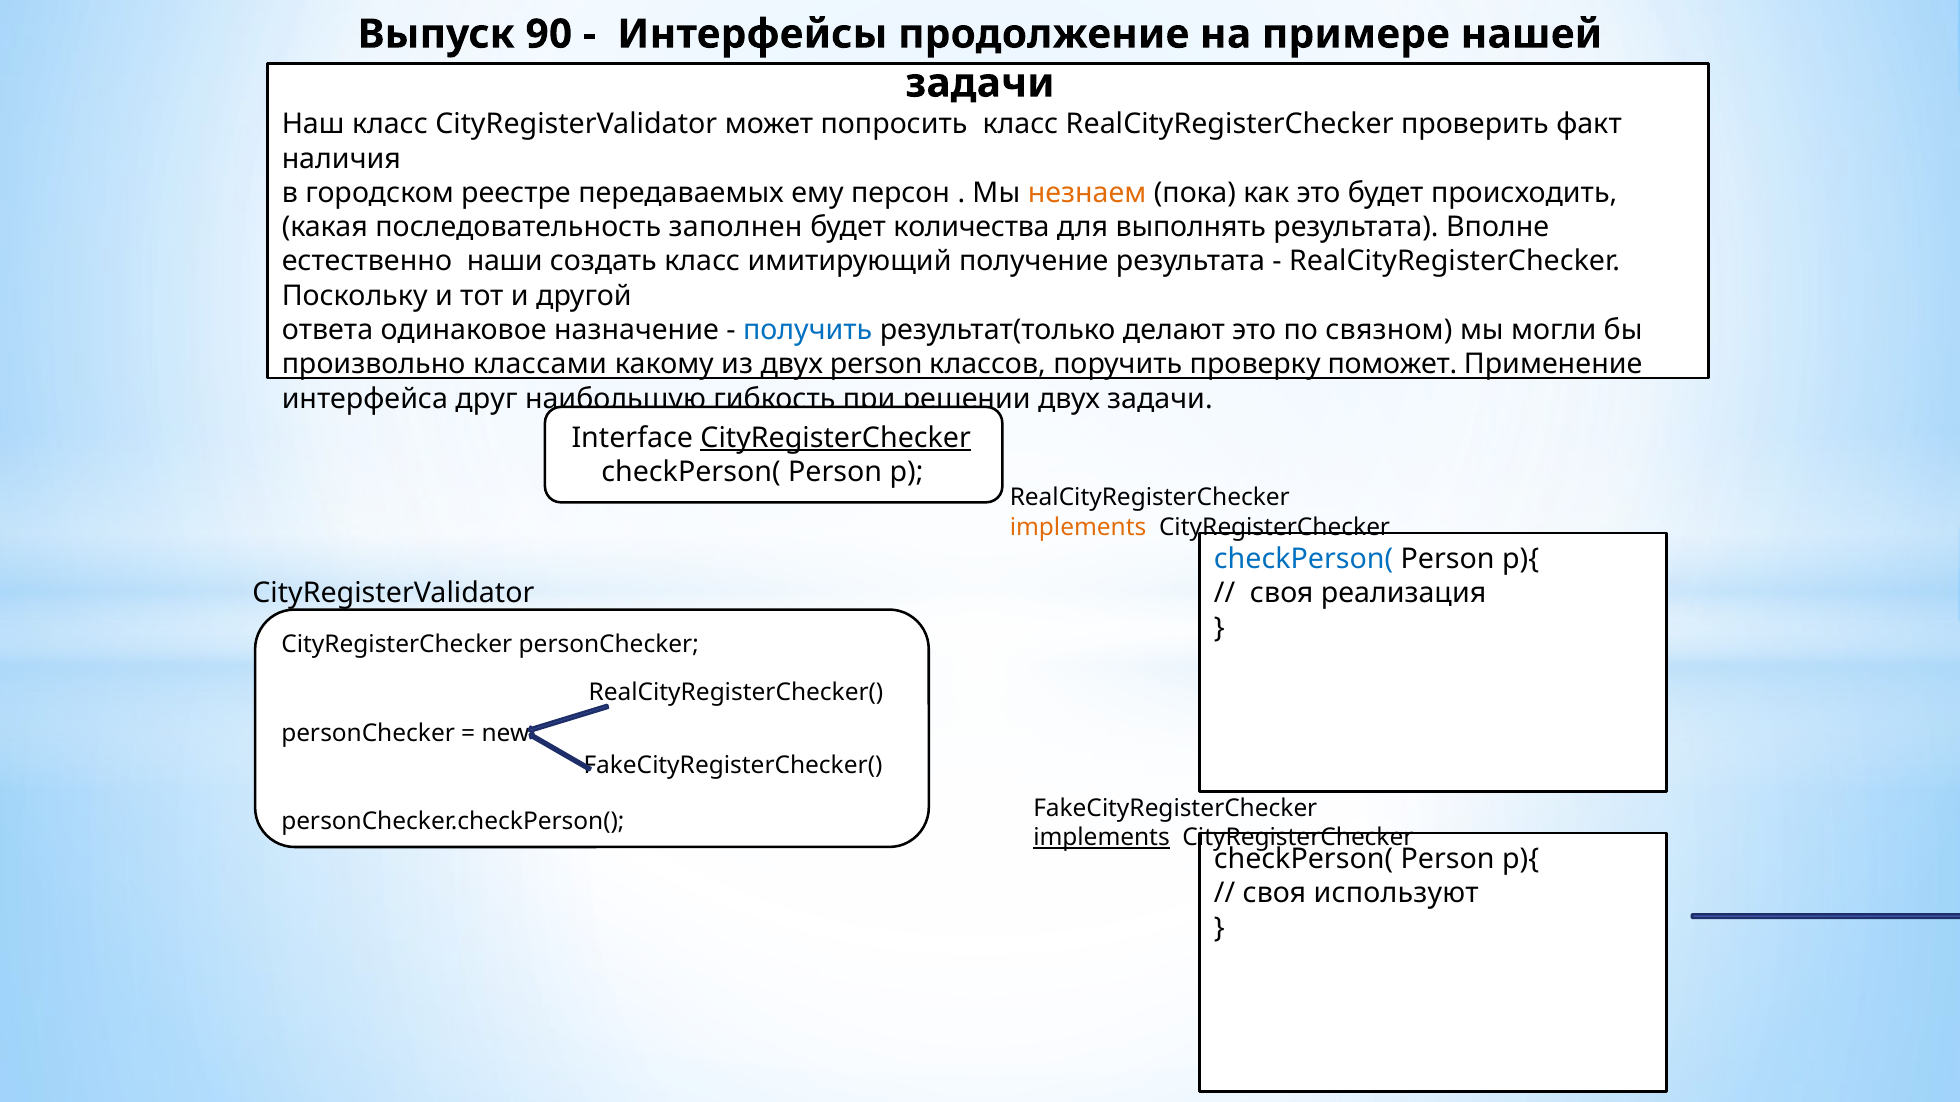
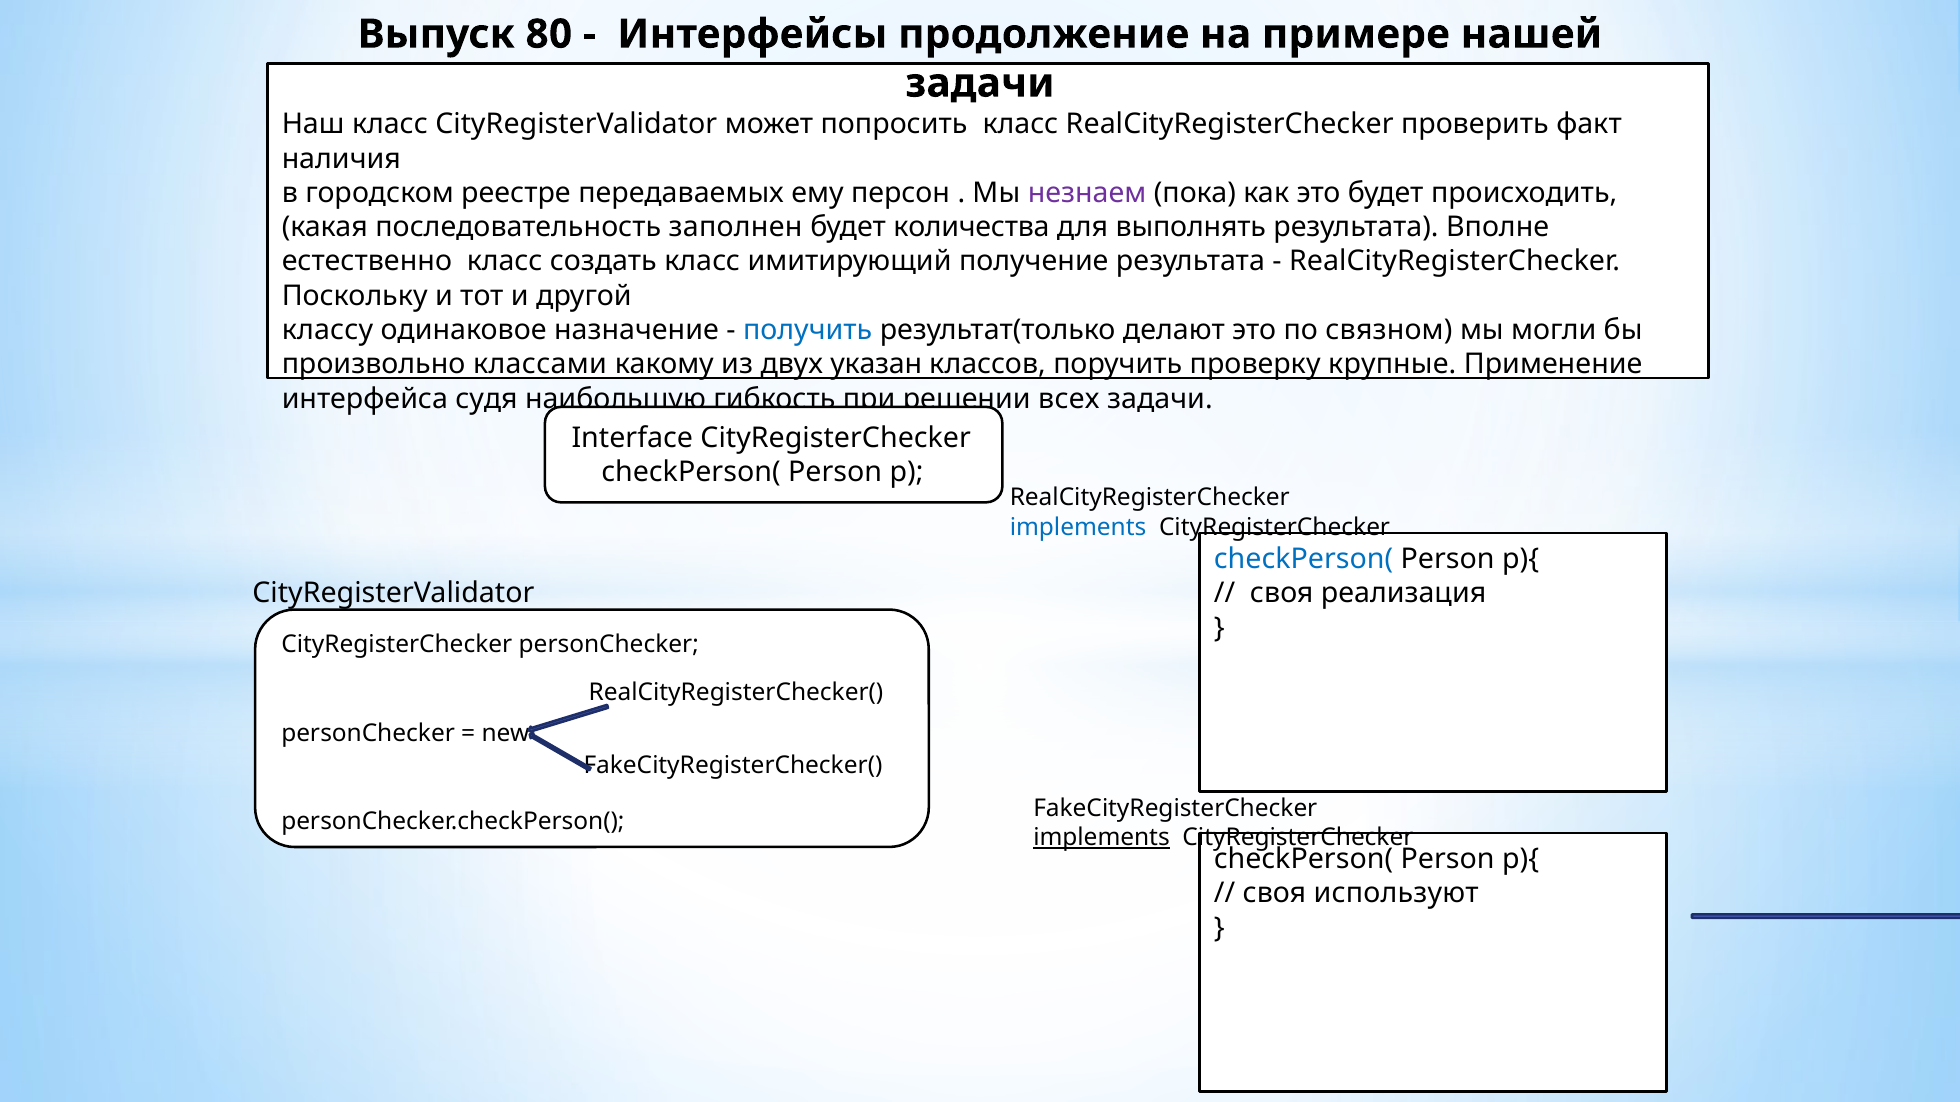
90: 90 -> 80 (549, 34)
незнаем colour: orange -> purple (1087, 193)
естественно наши: наши -> класс (505, 262)
ответа: ответа -> классу (327, 330)
двух person: person -> указан (876, 365)
поможет: поможет -> крупные (1392, 365)
друг: друг -> судя (487, 399)
двух: двух -> всех (1069, 399)
CityRegisterChecker underline: present -> none (836, 438)
implements colour: orange -> blue (1078, 527)
